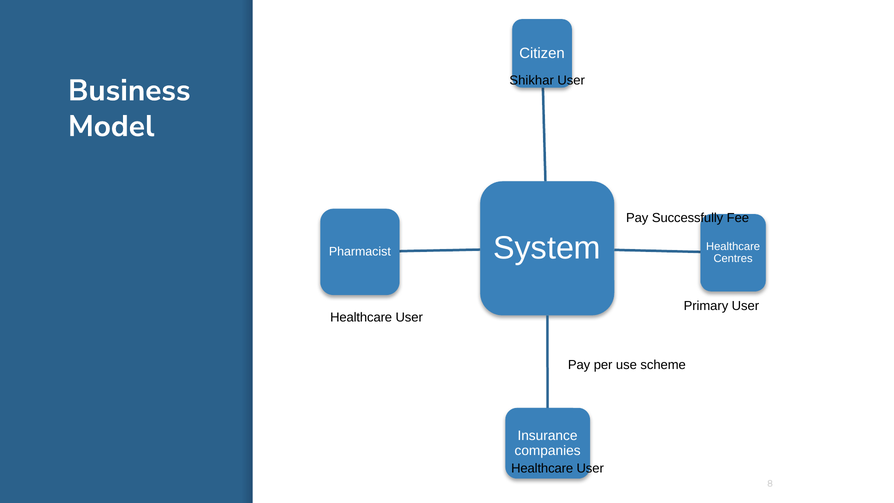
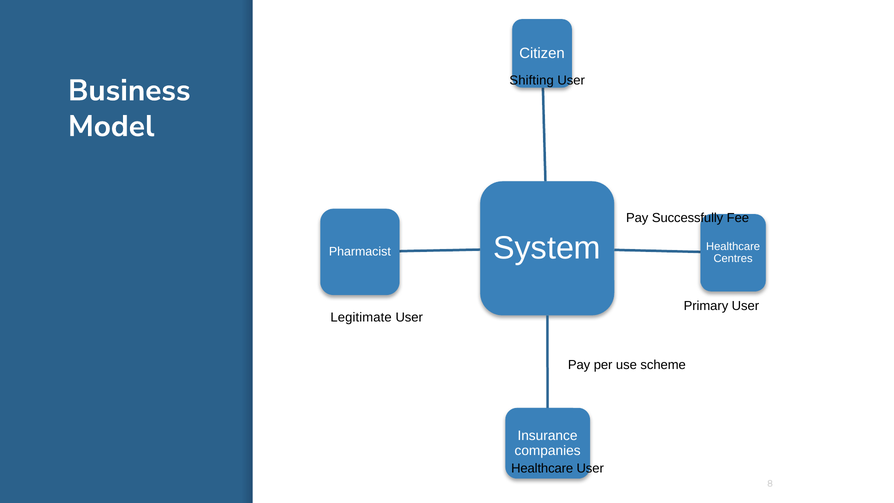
Shikhar: Shikhar -> Shifting (532, 80)
Healthcare: Healthcare -> Legitimate (361, 317)
